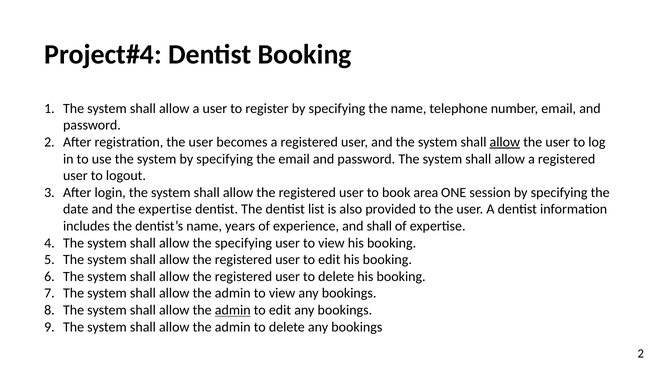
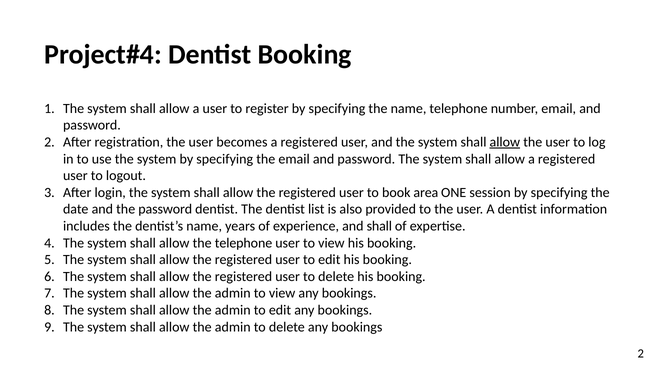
the expertise: expertise -> password (165, 209)
the specifying: specifying -> telephone (244, 243)
admin underline: present -> none (233, 310)
